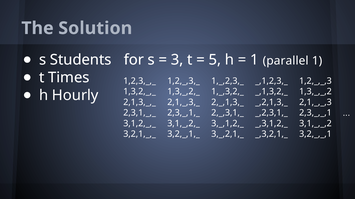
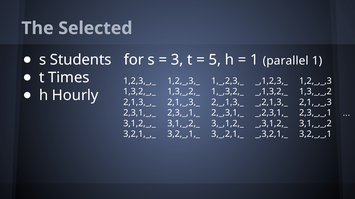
Solution: Solution -> Selected (95, 28)
